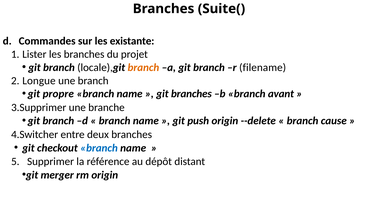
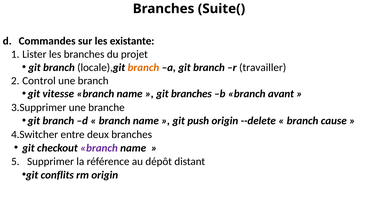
filename: filename -> travailler (263, 68)
Longue: Longue -> Control (39, 81)
propre: propre -> vitesse (58, 94)
branch colour: blue -> purple (99, 148)
merger: merger -> conflits (57, 175)
